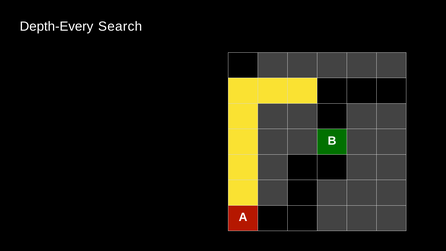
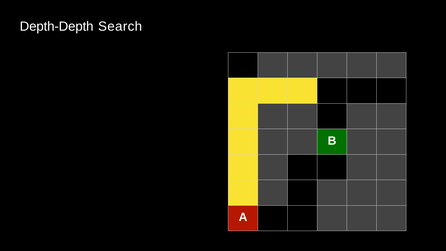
Depth-Every: Depth-Every -> Depth-Depth (57, 27)
